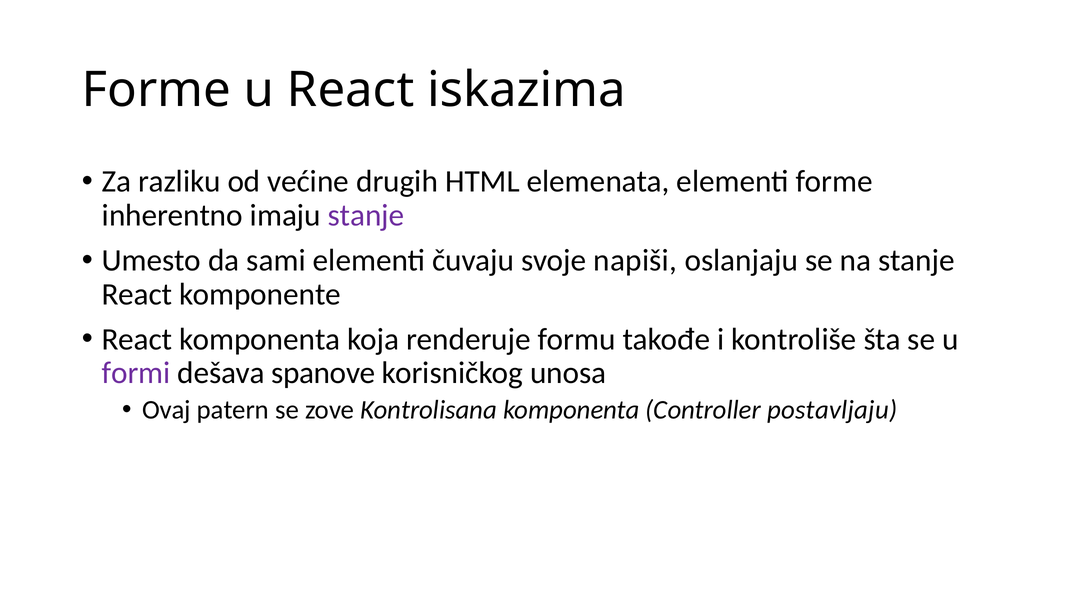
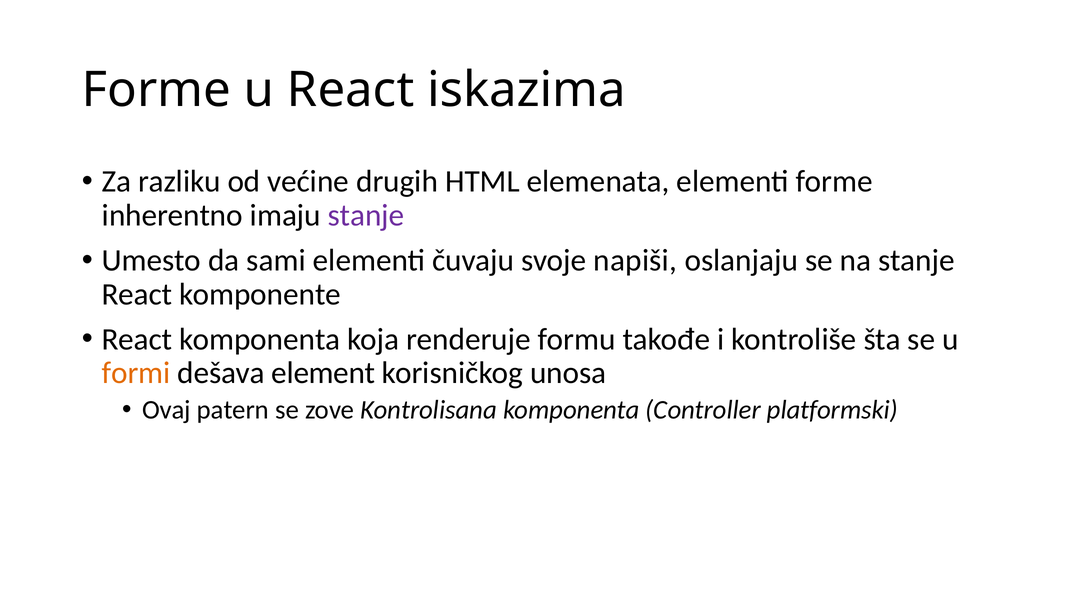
formi colour: purple -> orange (136, 373)
spanove: spanove -> element (323, 373)
postavljaju: postavljaju -> platformski (832, 410)
